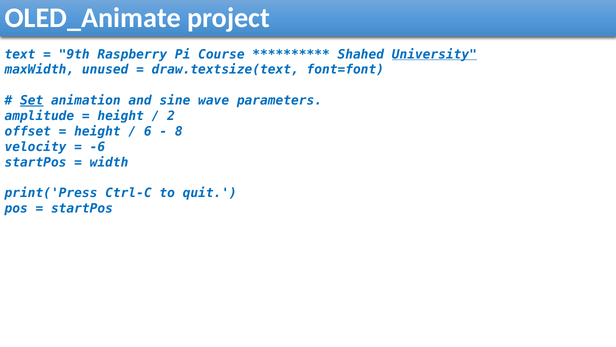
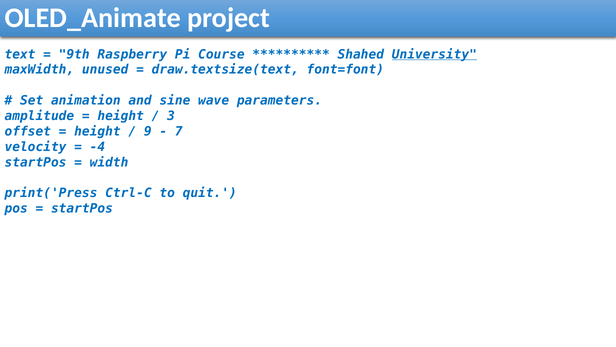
Set underline: present -> none (32, 100)
2: 2 -> 3 (171, 116)
6: 6 -> 9 (148, 131)
8: 8 -> 7 (179, 131)
-6: -6 -> -4 (97, 147)
